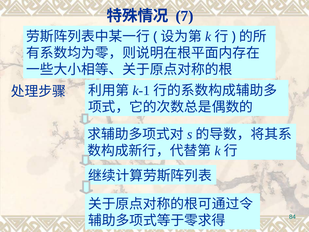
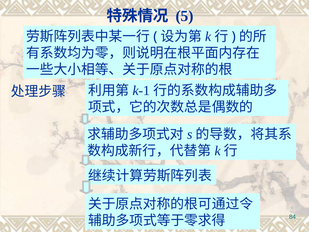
7: 7 -> 5 (185, 16)
